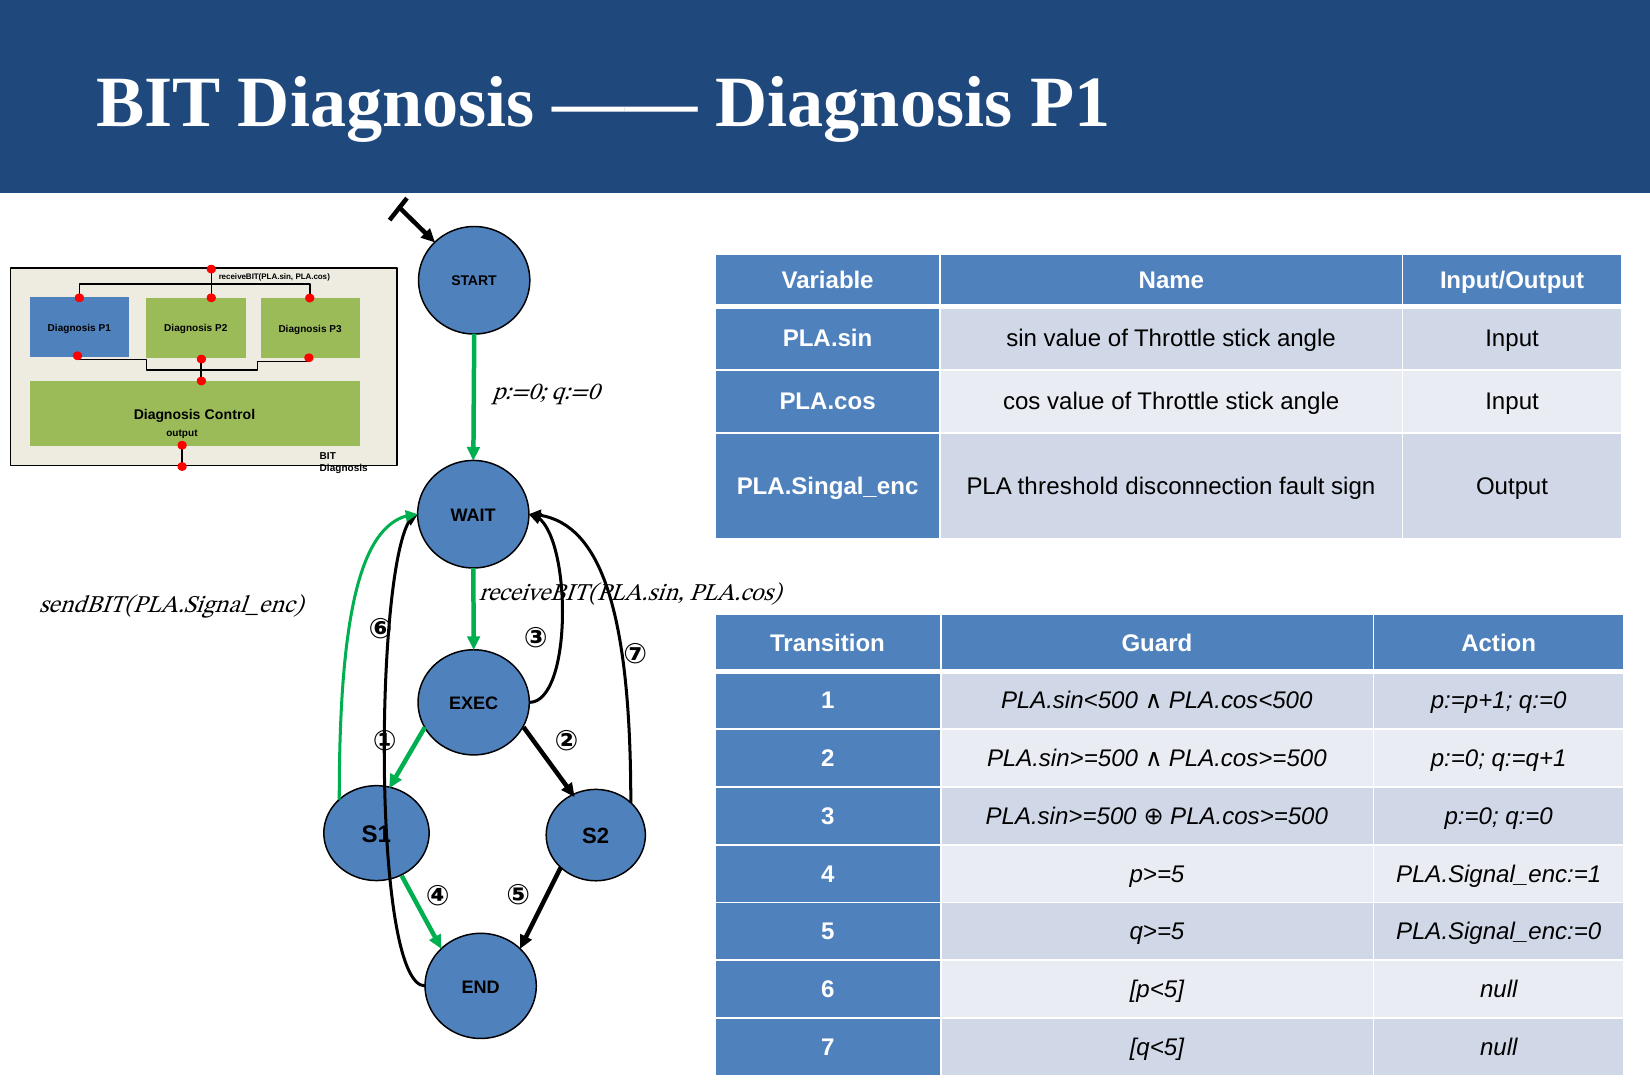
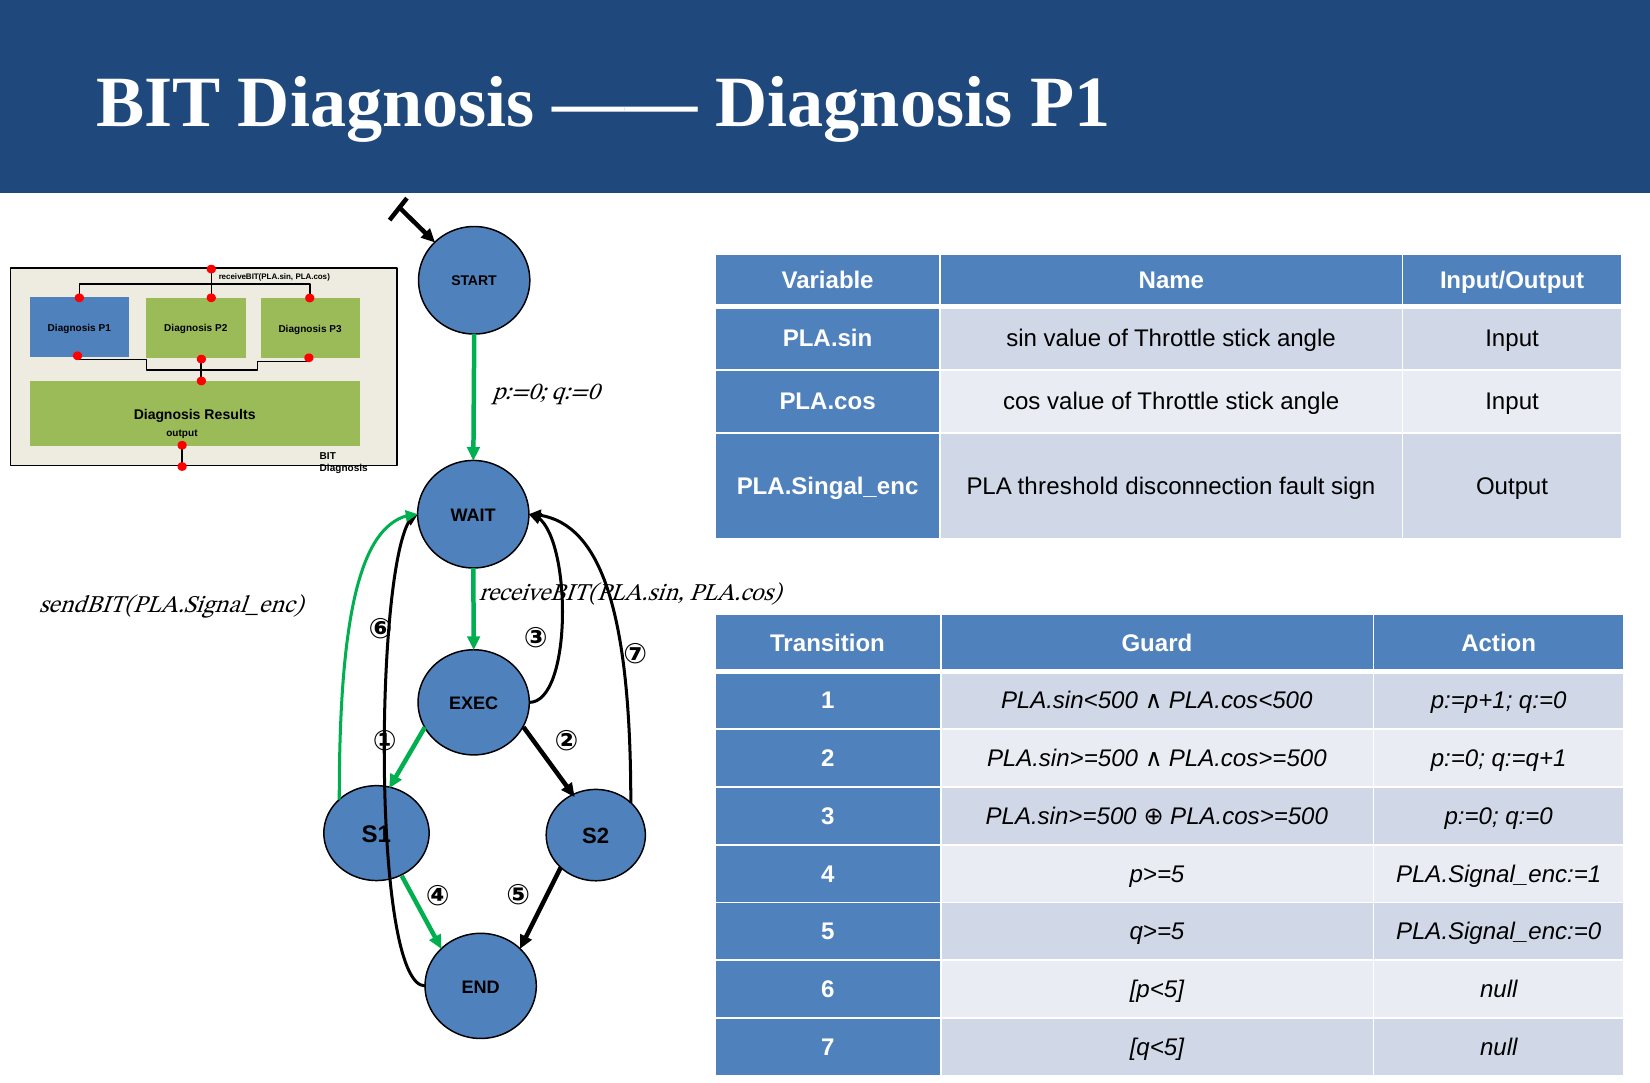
Control: Control -> Results (230, 415)
